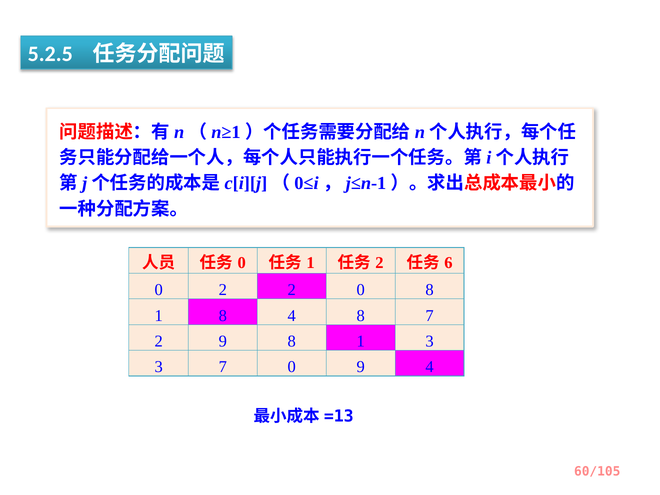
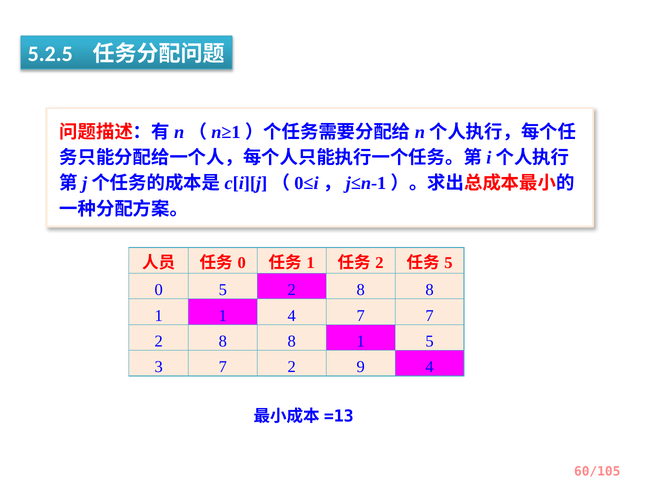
6: 6 -> 5 (448, 263)
0 2: 2 -> 5 (223, 290)
0: 0 -> 8 (361, 290)
1 8: 8 -> 1 (223, 316)
4 8: 8 -> 7 (361, 316)
9: 9 -> 8 (223, 341)
1 3: 3 -> 5 (430, 341)
3 7 0: 0 -> 2 (292, 367)
